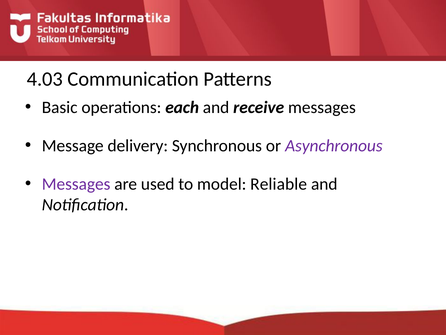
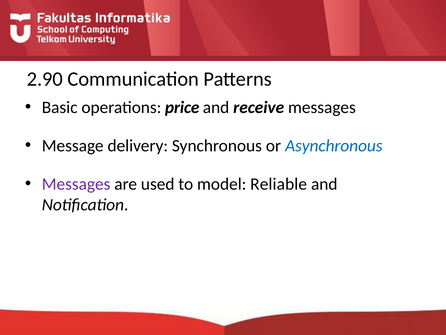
4.03: 4.03 -> 2.90 (45, 79)
each: each -> price (182, 107)
Asynchronous colour: purple -> blue (334, 145)
